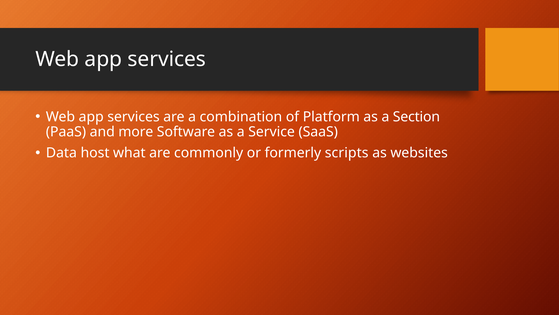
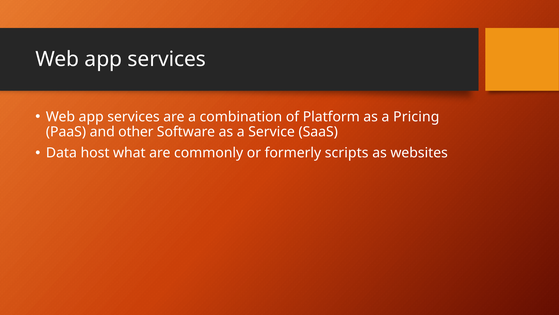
Section: Section -> Pricing (416, 117)
more: more -> other (136, 132)
